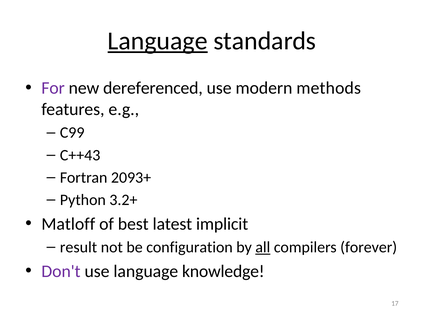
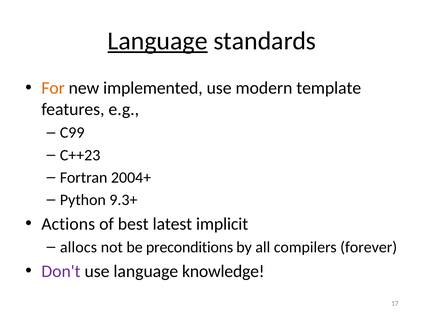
For colour: purple -> orange (53, 88)
dereferenced: dereferenced -> implemented (153, 88)
methods: methods -> template (329, 88)
C++43: C++43 -> C++23 (80, 155)
2093+: 2093+ -> 2004+ (131, 177)
3.2+: 3.2+ -> 9.3+ (123, 200)
Matloff: Matloff -> Actions (68, 224)
result: result -> allocs (78, 247)
configuration: configuration -> preconditions (190, 247)
all underline: present -> none (263, 247)
